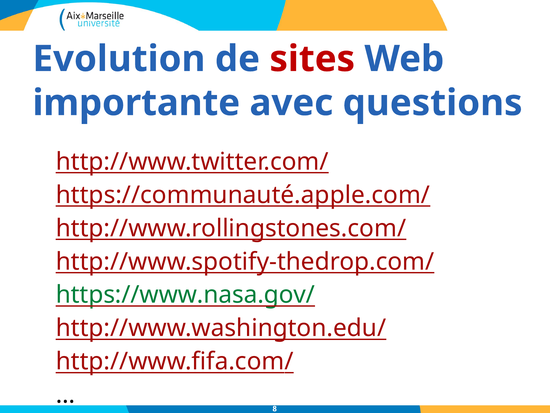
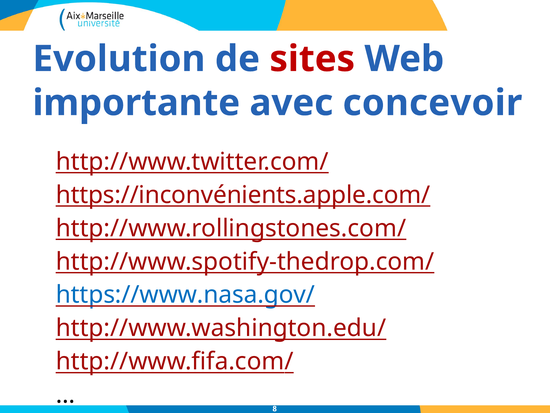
questions: questions -> concevoir (432, 103)
https://communauté.apple.com/: https://communauté.apple.com/ -> https://inconvénients.apple.com/ (243, 195)
https://www.nasa.gov/ colour: green -> blue (185, 295)
